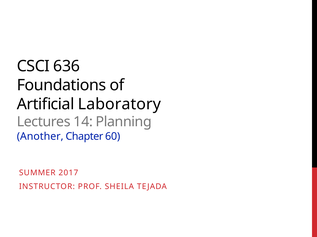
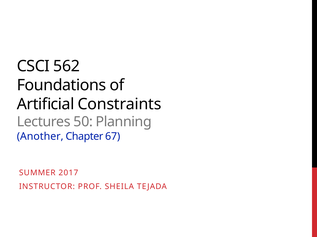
636: 636 -> 562 (67, 66)
Laboratory: Laboratory -> Constraints (120, 104)
14: 14 -> 50 (83, 122)
60: 60 -> 67 (113, 137)
